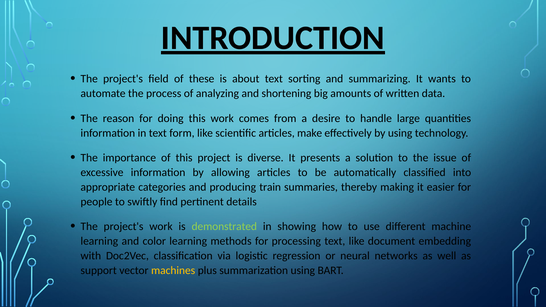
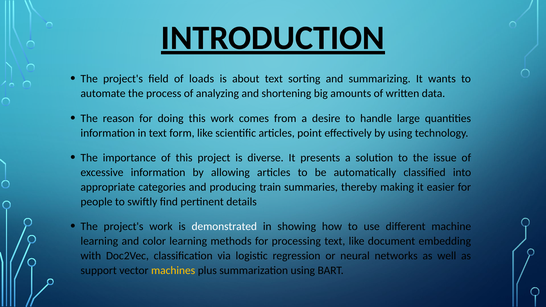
these: these -> loads (202, 79)
make: make -> point (310, 133)
demonstrated colour: light green -> white (224, 227)
